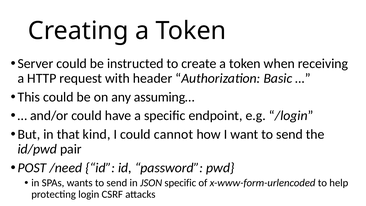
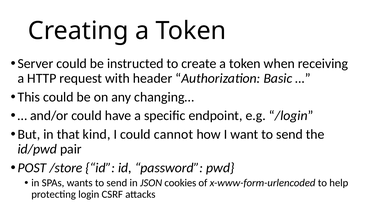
assuming…: assuming… -> changing… (164, 97)
/need: /need -> /store (66, 168)
JSON specific: specific -> cookies (180, 183)
